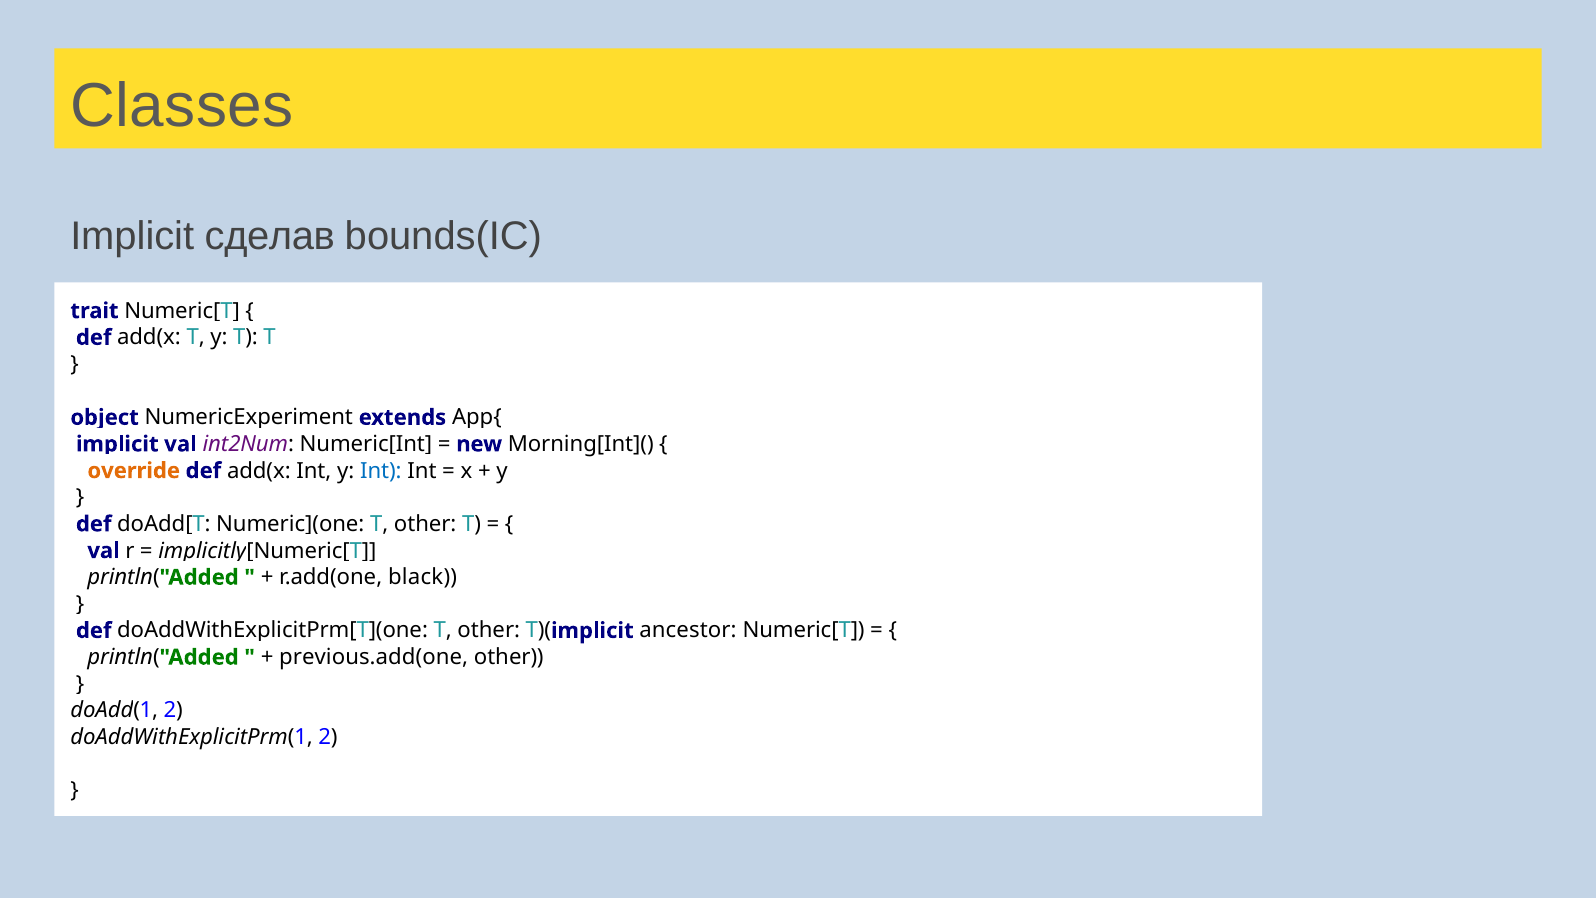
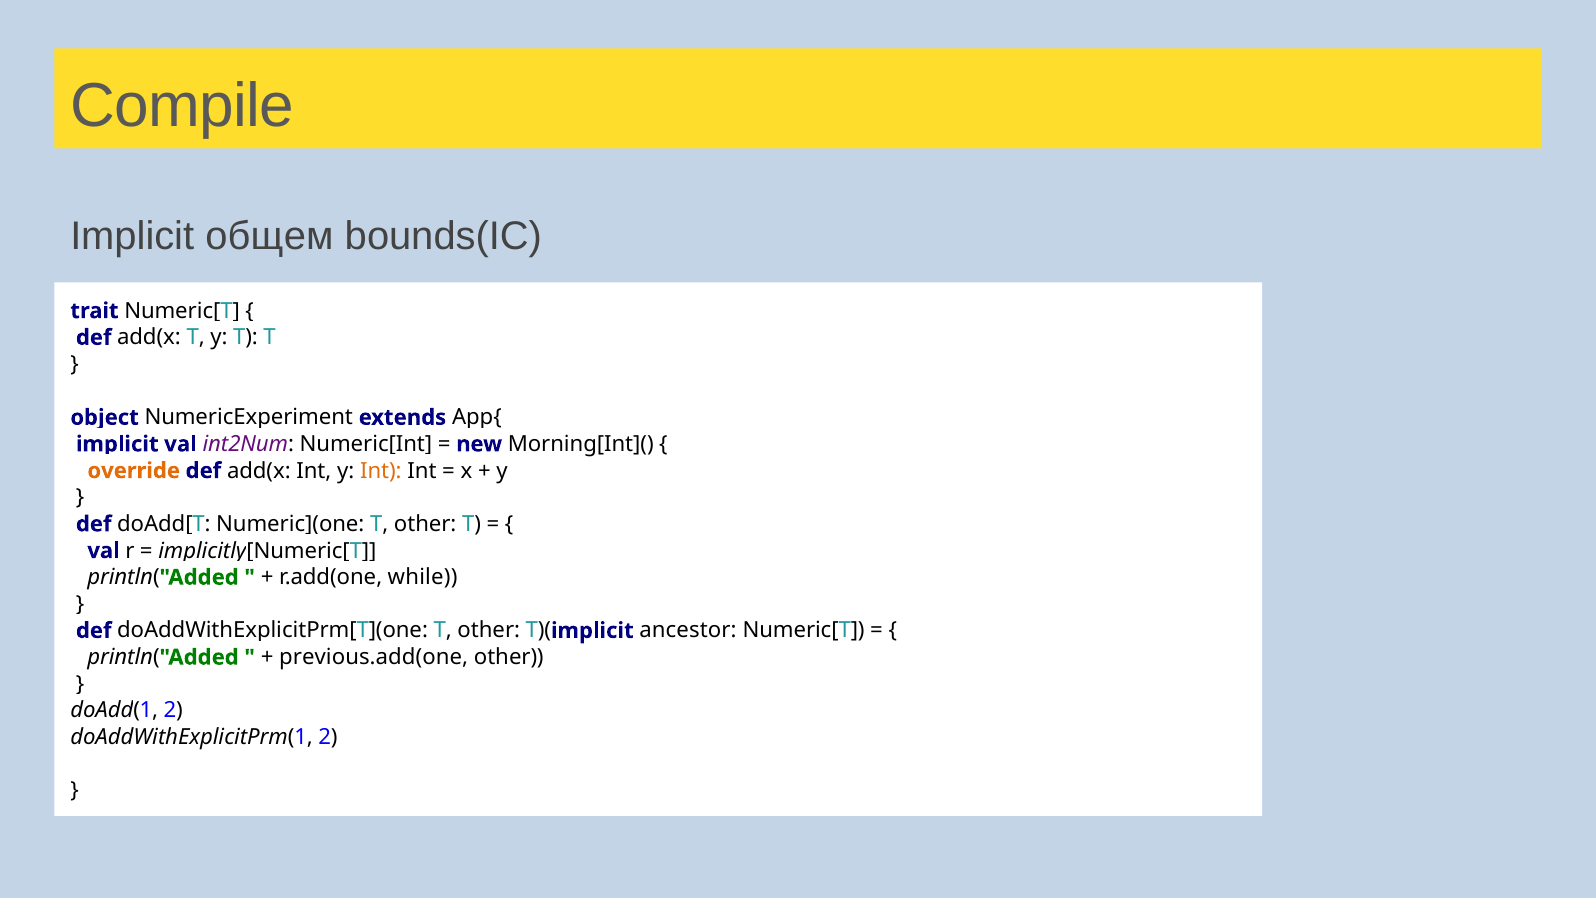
Classes: Classes -> Compile (182, 106)
сделав: сделав -> общем (269, 236)
Int colour: blue -> orange (381, 471)
black: black -> while (423, 577)
